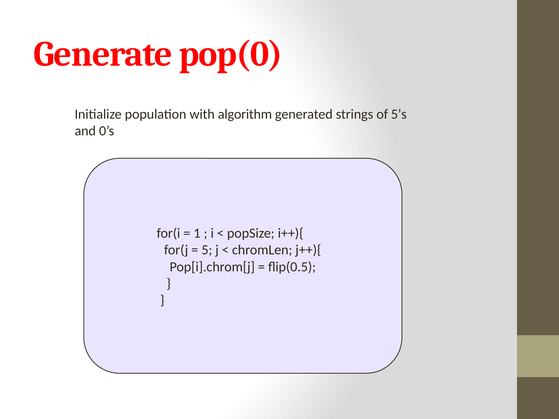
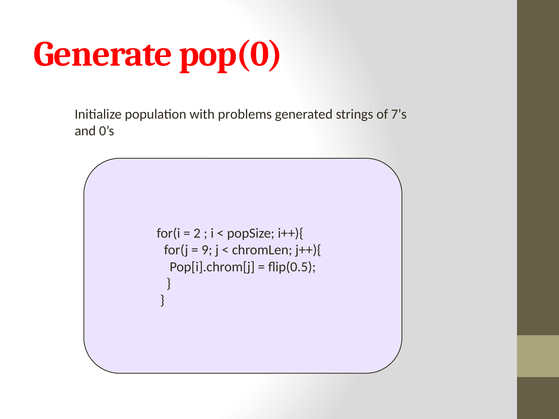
algorithm: algorithm -> problems (245, 114)
5’s: 5’s -> 7’s (399, 114)
1: 1 -> 2 (197, 233)
5: 5 -> 9 (207, 250)
